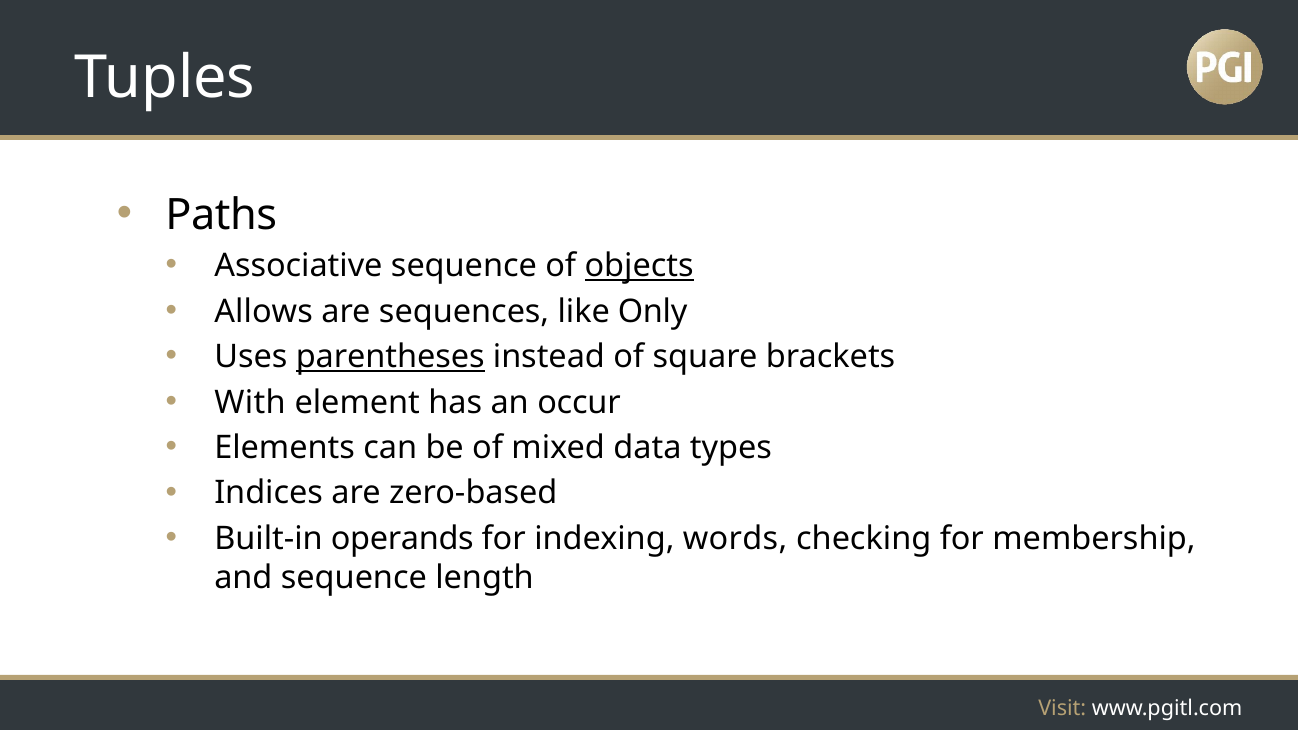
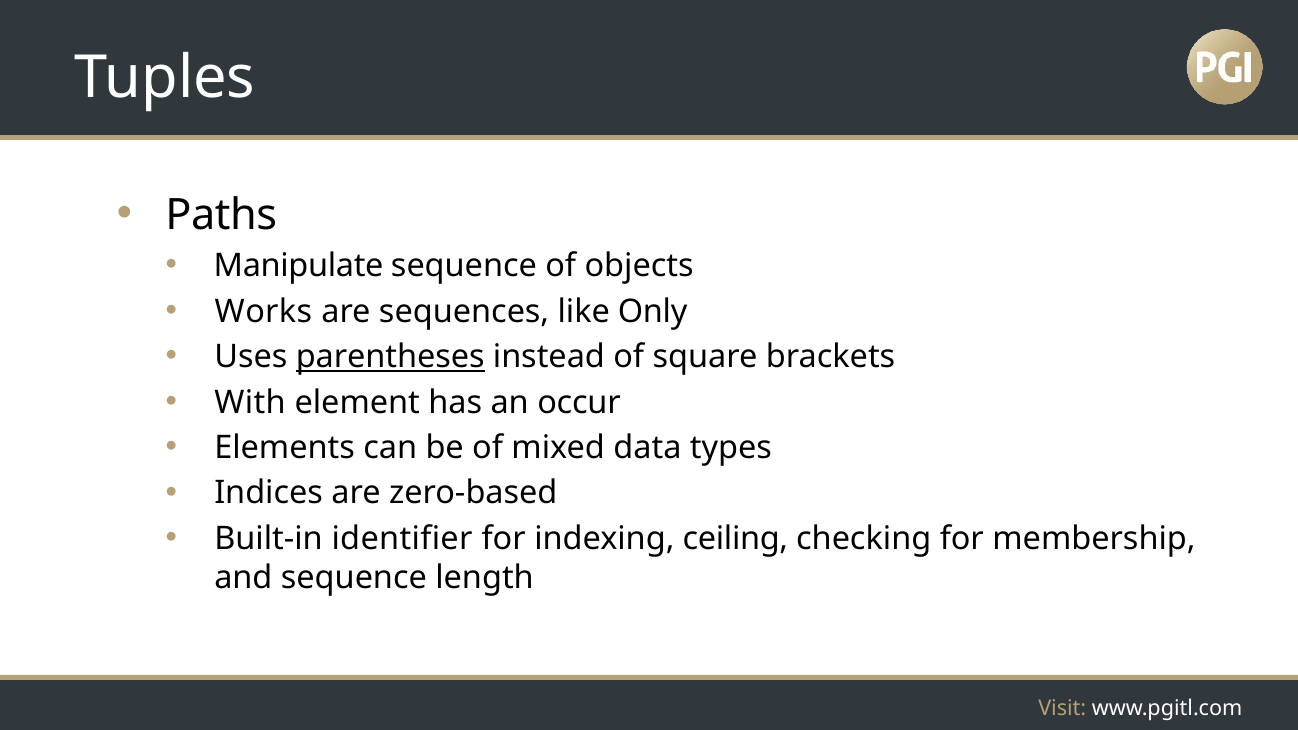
Associative: Associative -> Manipulate (299, 266)
objects underline: present -> none (639, 266)
Allows: Allows -> Works (263, 312)
operands: operands -> identifier (402, 539)
words: words -> ceiling (735, 539)
